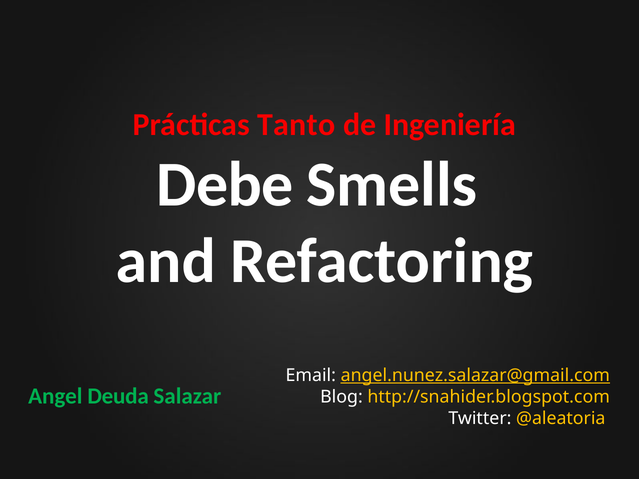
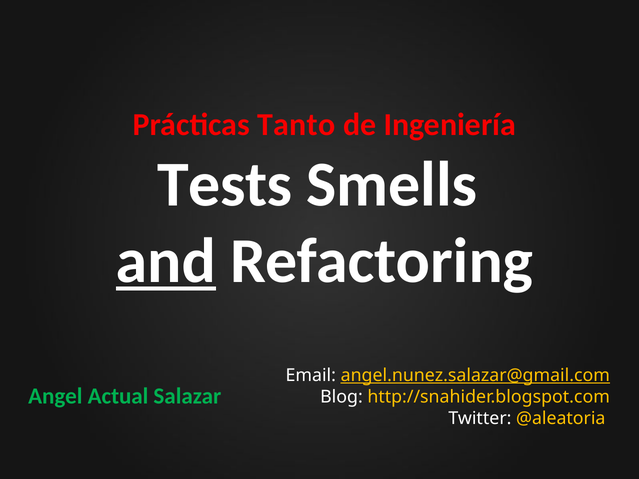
Debe: Debe -> Tests (225, 185)
and underline: none -> present (166, 261)
Deuda: Deuda -> Actual (118, 397)
